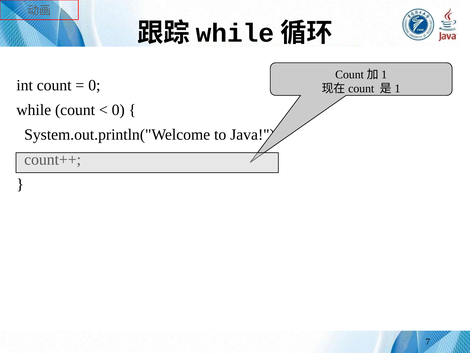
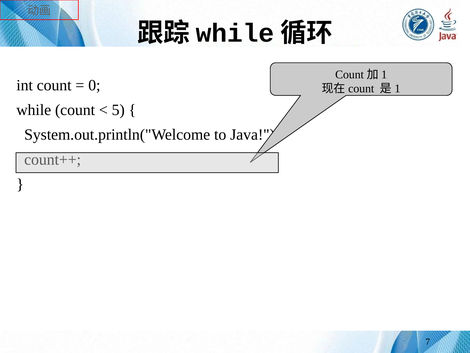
0: 0 -> 5 (118, 110)
